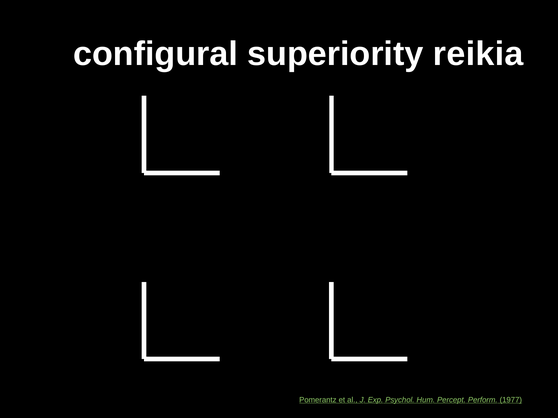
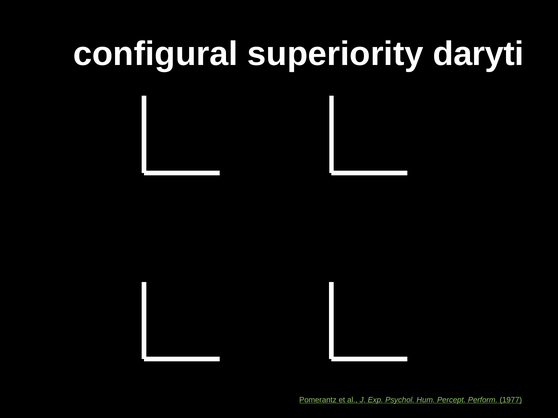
reikia: reikia -> daryti (478, 54)
